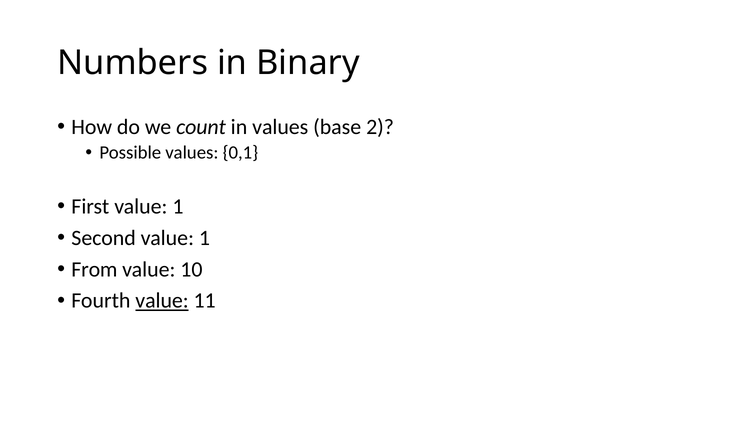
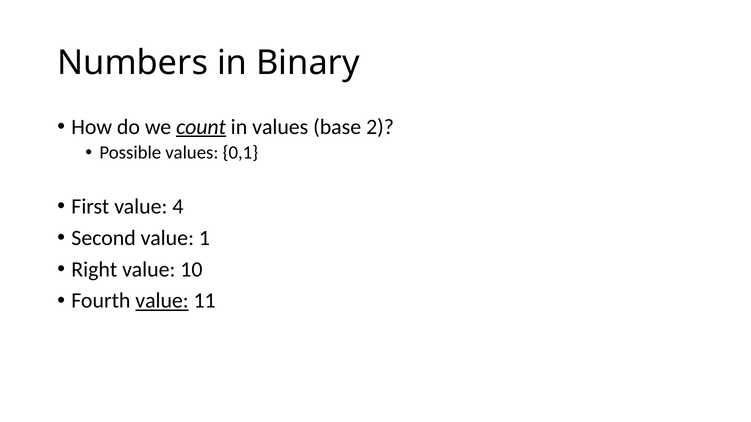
count underline: none -> present (201, 127)
First value 1: 1 -> 4 (178, 207)
From: From -> Right (94, 270)
